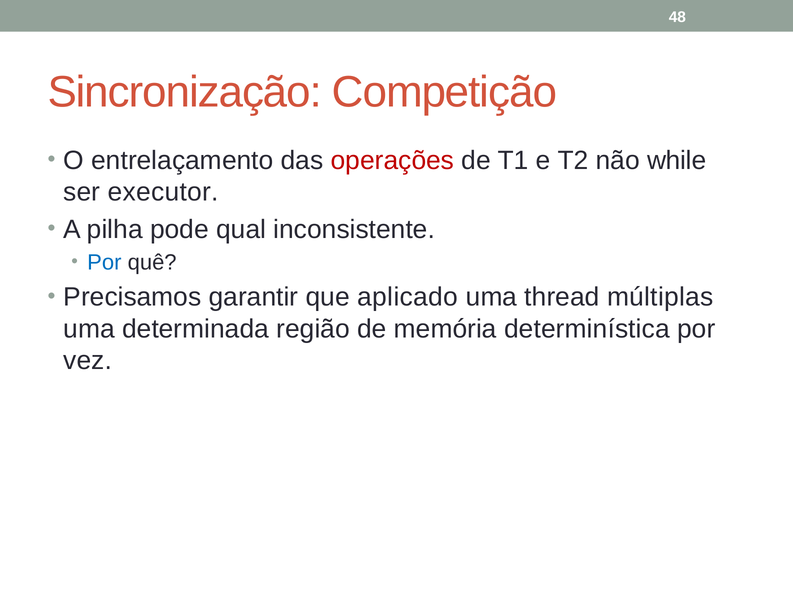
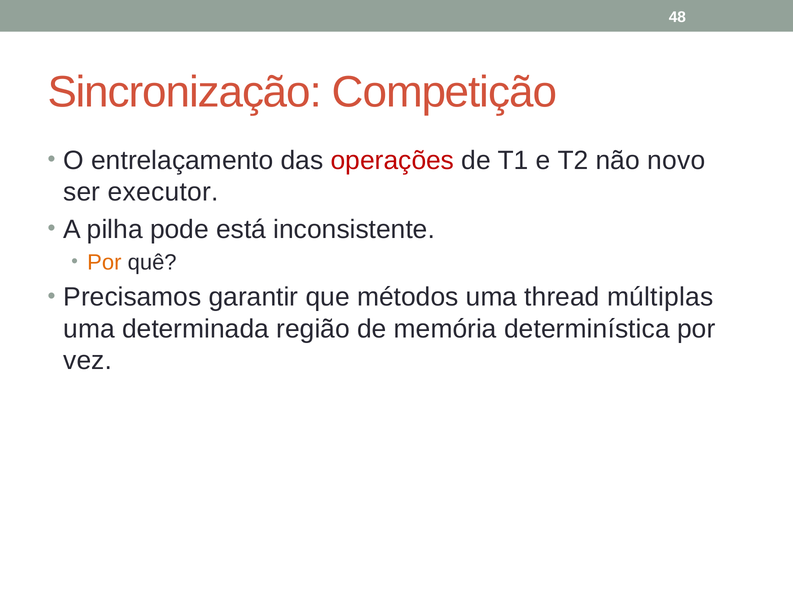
while: while -> novo (676, 160)
qual: qual -> está (241, 229)
Por colour: blue -> orange (104, 262)
aplicado: aplicado -> métodos (408, 297)
